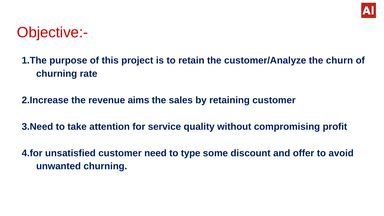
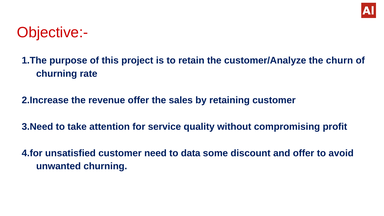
revenue aims: aims -> offer (138, 100)
type: type -> data (191, 153)
